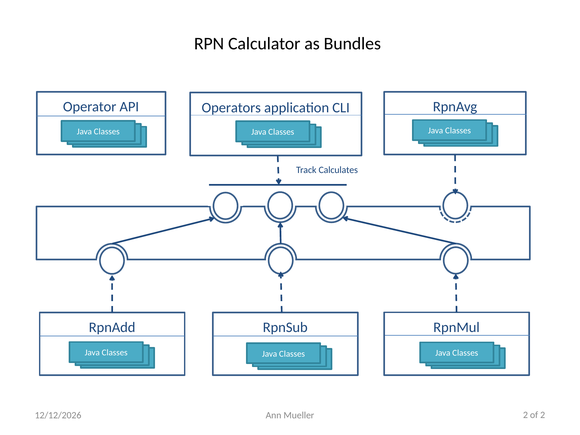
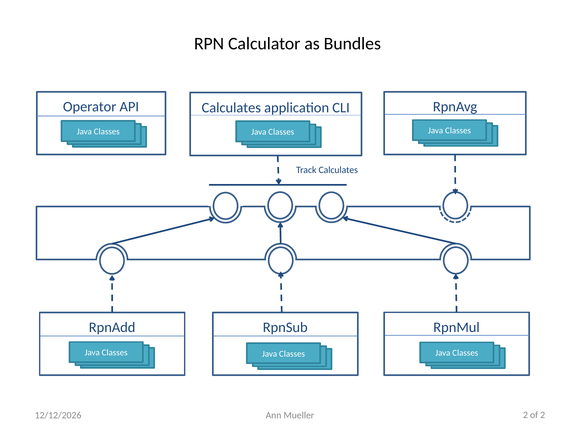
Operators: Operators -> Calculates (231, 108)
